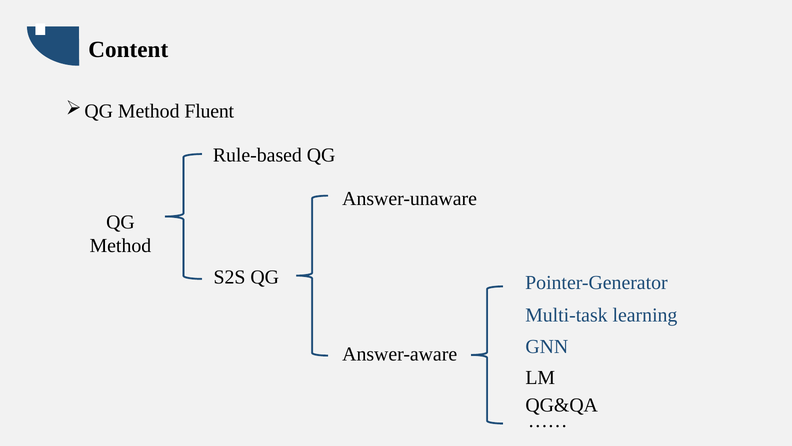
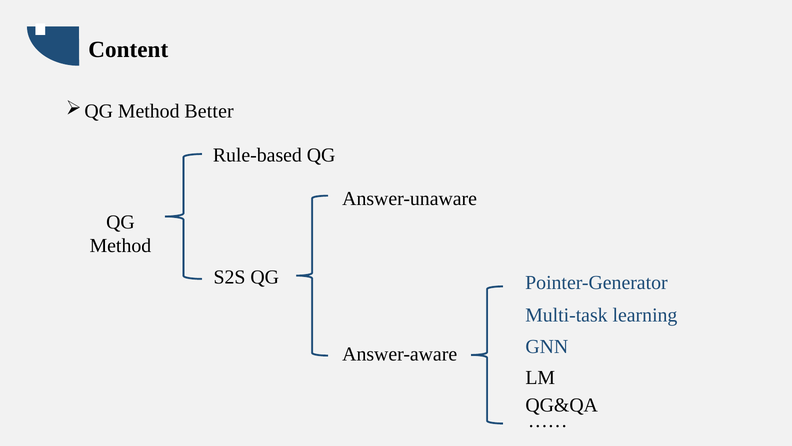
Fluent: Fluent -> Better (209, 111)
